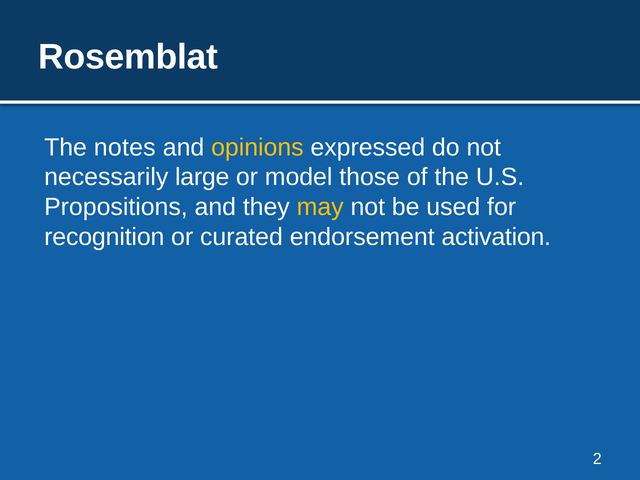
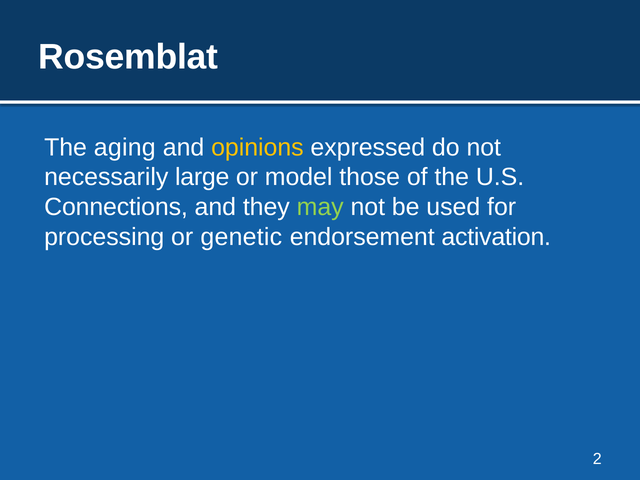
notes: notes -> aging (125, 147)
Propositions: Propositions -> Connections (116, 207)
may colour: yellow -> light green (320, 207)
recognition: recognition -> processing (104, 237)
curated: curated -> genetic (241, 237)
